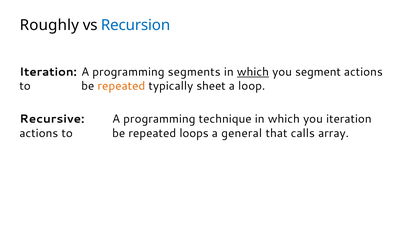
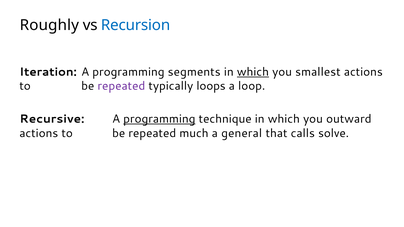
segment: segment -> smallest (318, 72)
repeated colour: orange -> purple (121, 86)
sheet: sheet -> loops (211, 86)
programming underline: none -> present (159, 119)
you iteration: iteration -> outward (349, 119)
loops: loops -> much (194, 133)
array: array -> solve (334, 133)
